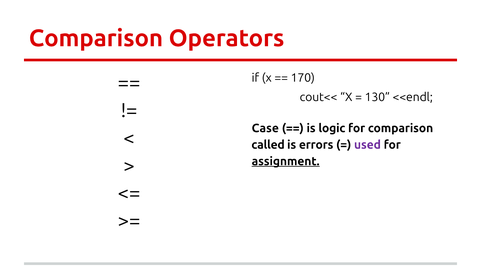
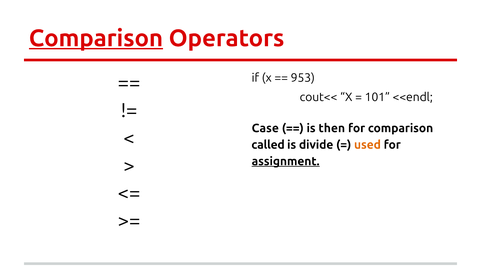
Comparison underline: none -> present (96, 38)
170: 170 -> 953 (303, 78)
130: 130 -> 101 (377, 97)
logic: logic -> then (332, 128)
errors: errors -> divide (316, 145)
used colour: purple -> orange (367, 145)
